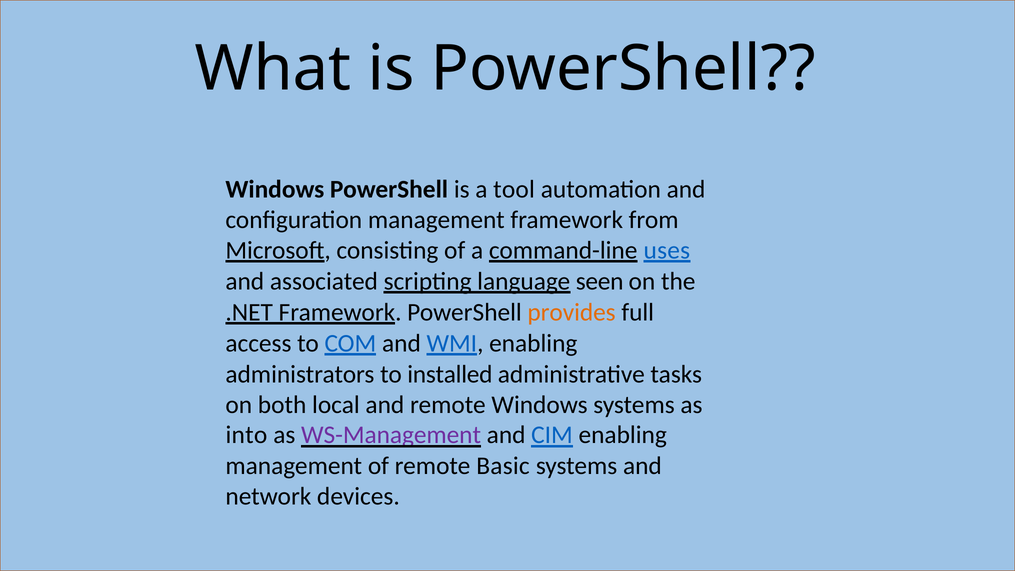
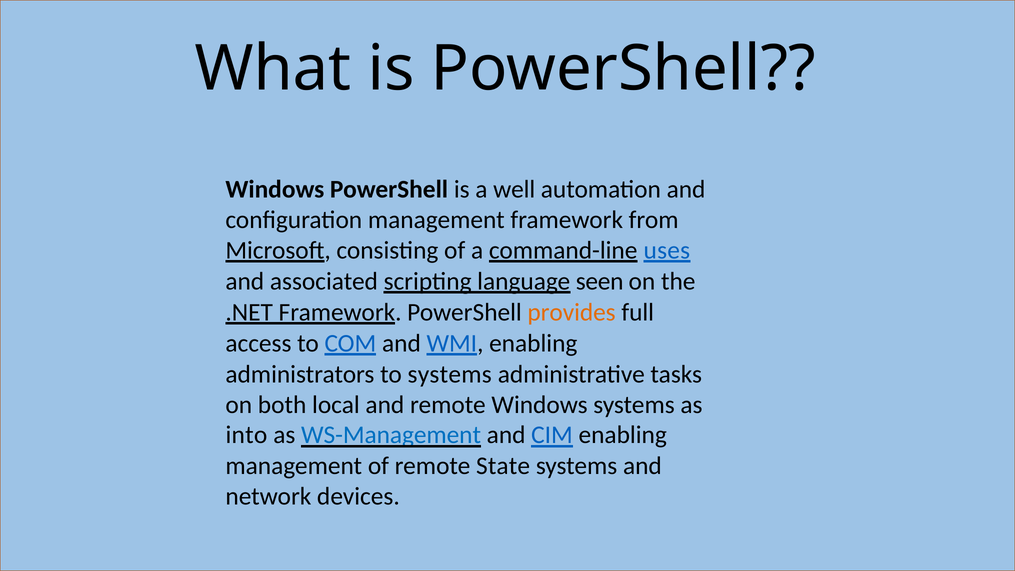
tool: tool -> well (514, 189)
to installed: installed -> systems (450, 374)
WS-Management colour: purple -> blue (391, 435)
Basic: Basic -> State (503, 466)
